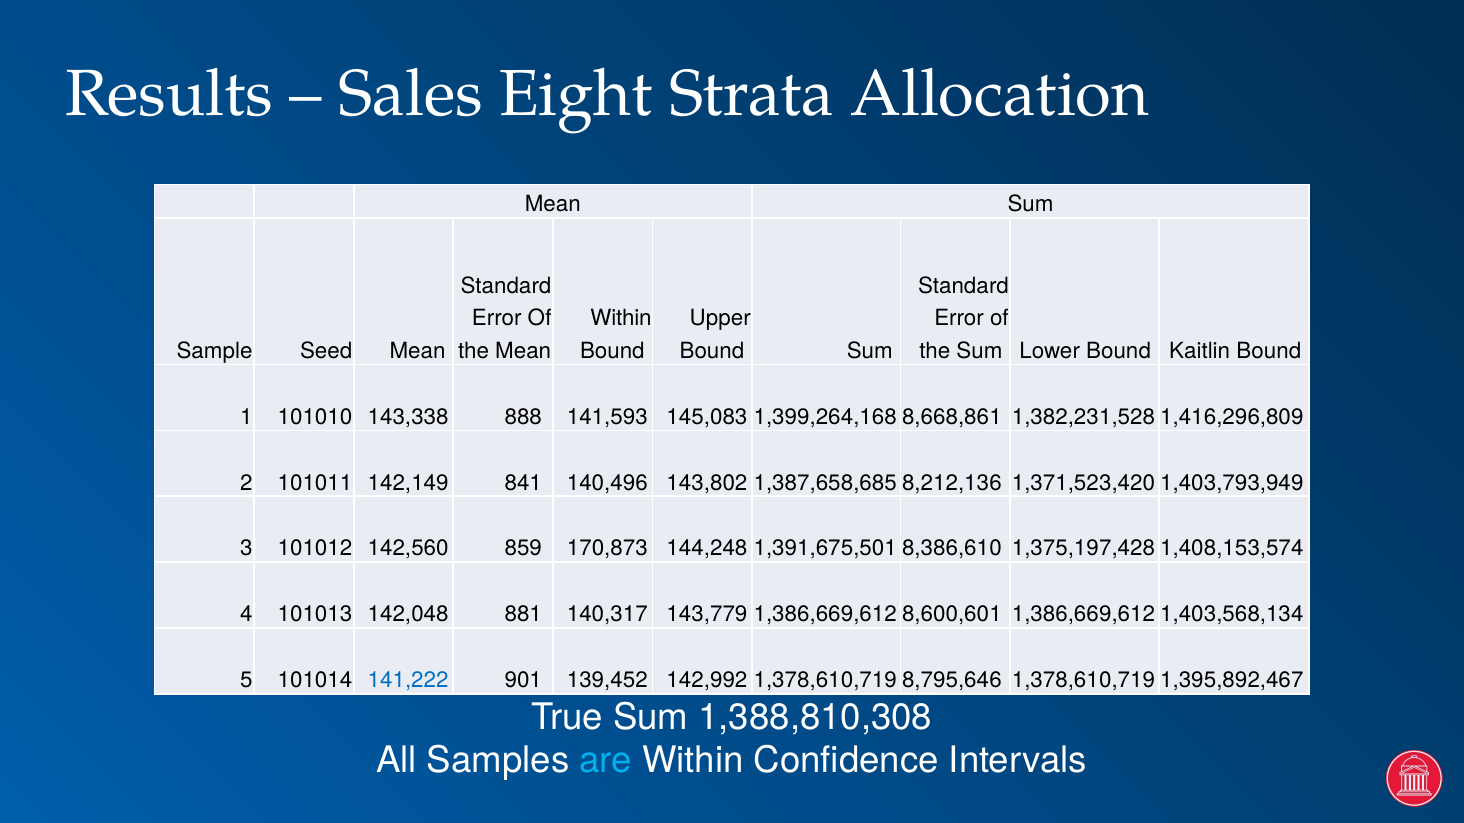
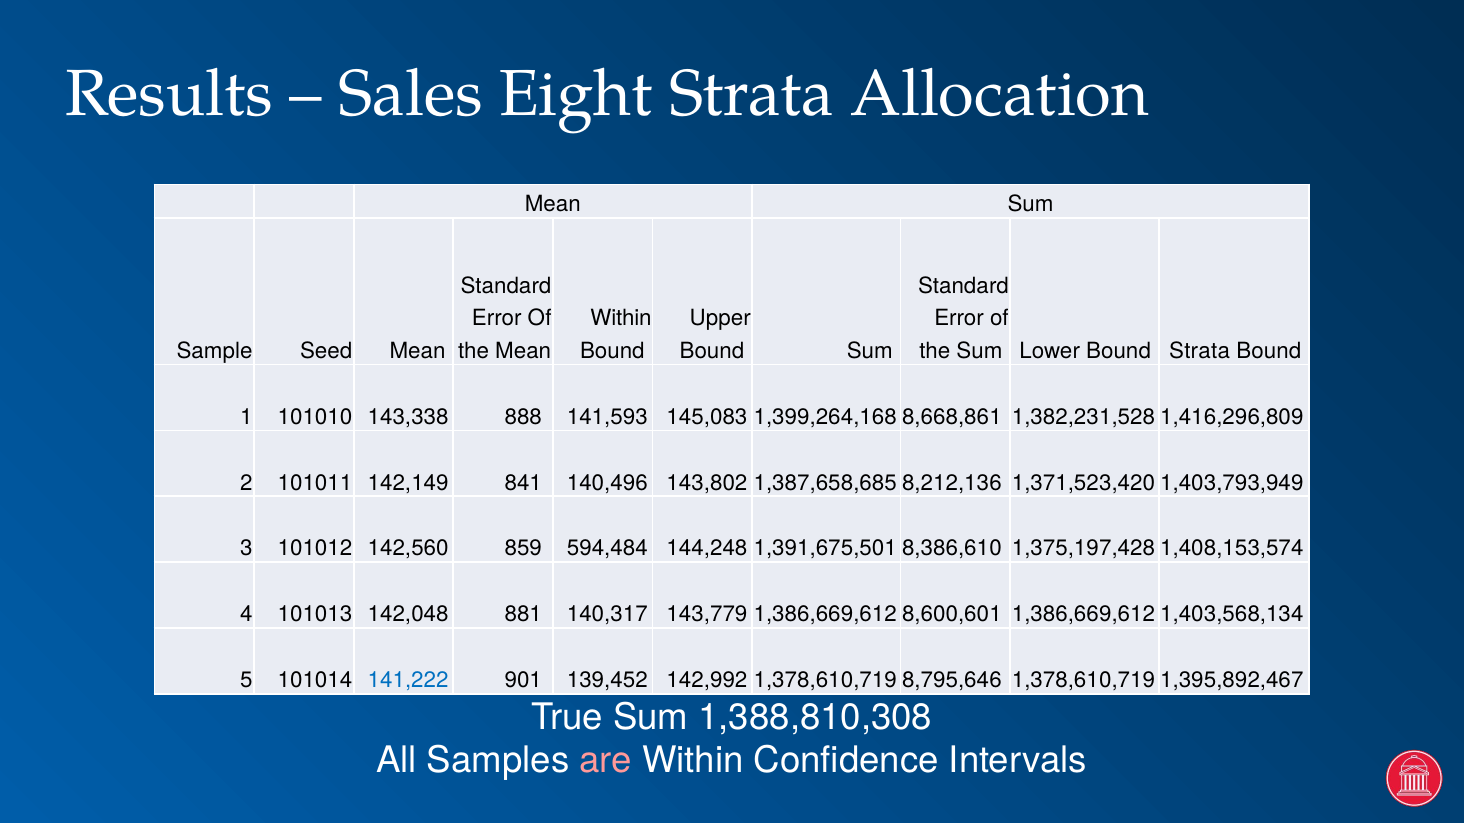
Bound Kaitlin: Kaitlin -> Strata (1200, 351)
170,873: 170,873 -> 594,484 (607, 549)
are colour: light blue -> pink (606, 761)
